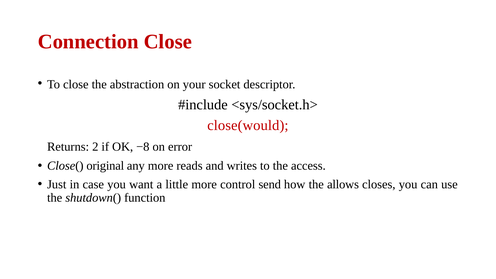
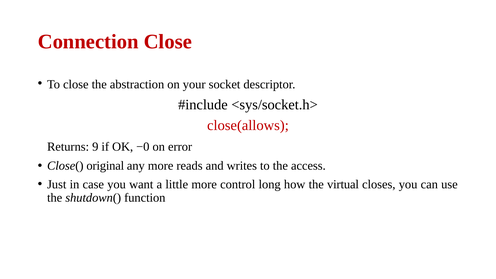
close(would: close(would -> close(allows (248, 125)
2: 2 -> 9 (95, 147)
−8: −8 -> −0 (143, 147)
send: send -> long (270, 184)
allows: allows -> virtual (343, 184)
